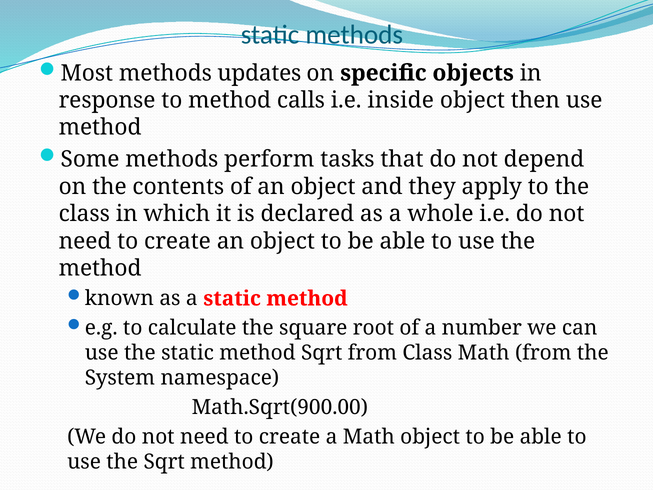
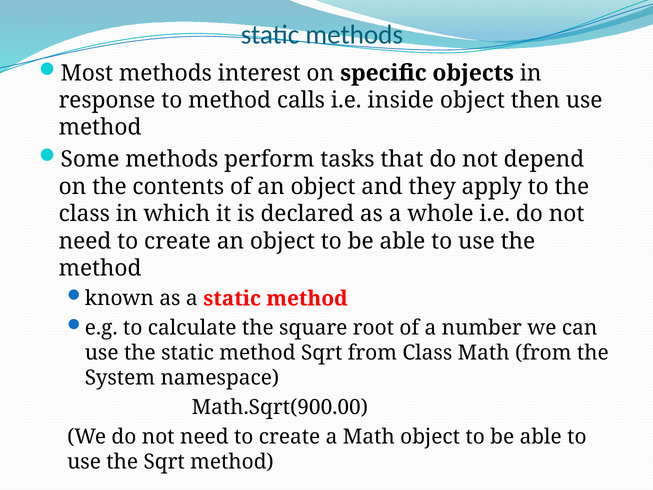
updates: updates -> interest (259, 73)
